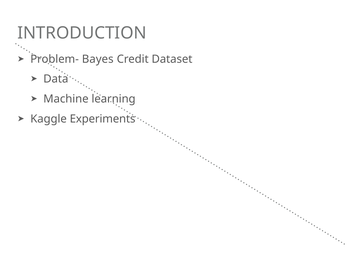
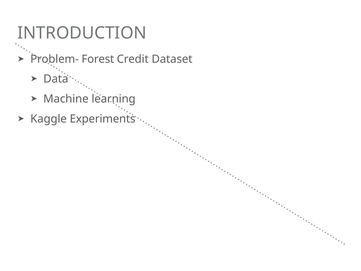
Bayes: Bayes -> Forest (98, 59)
